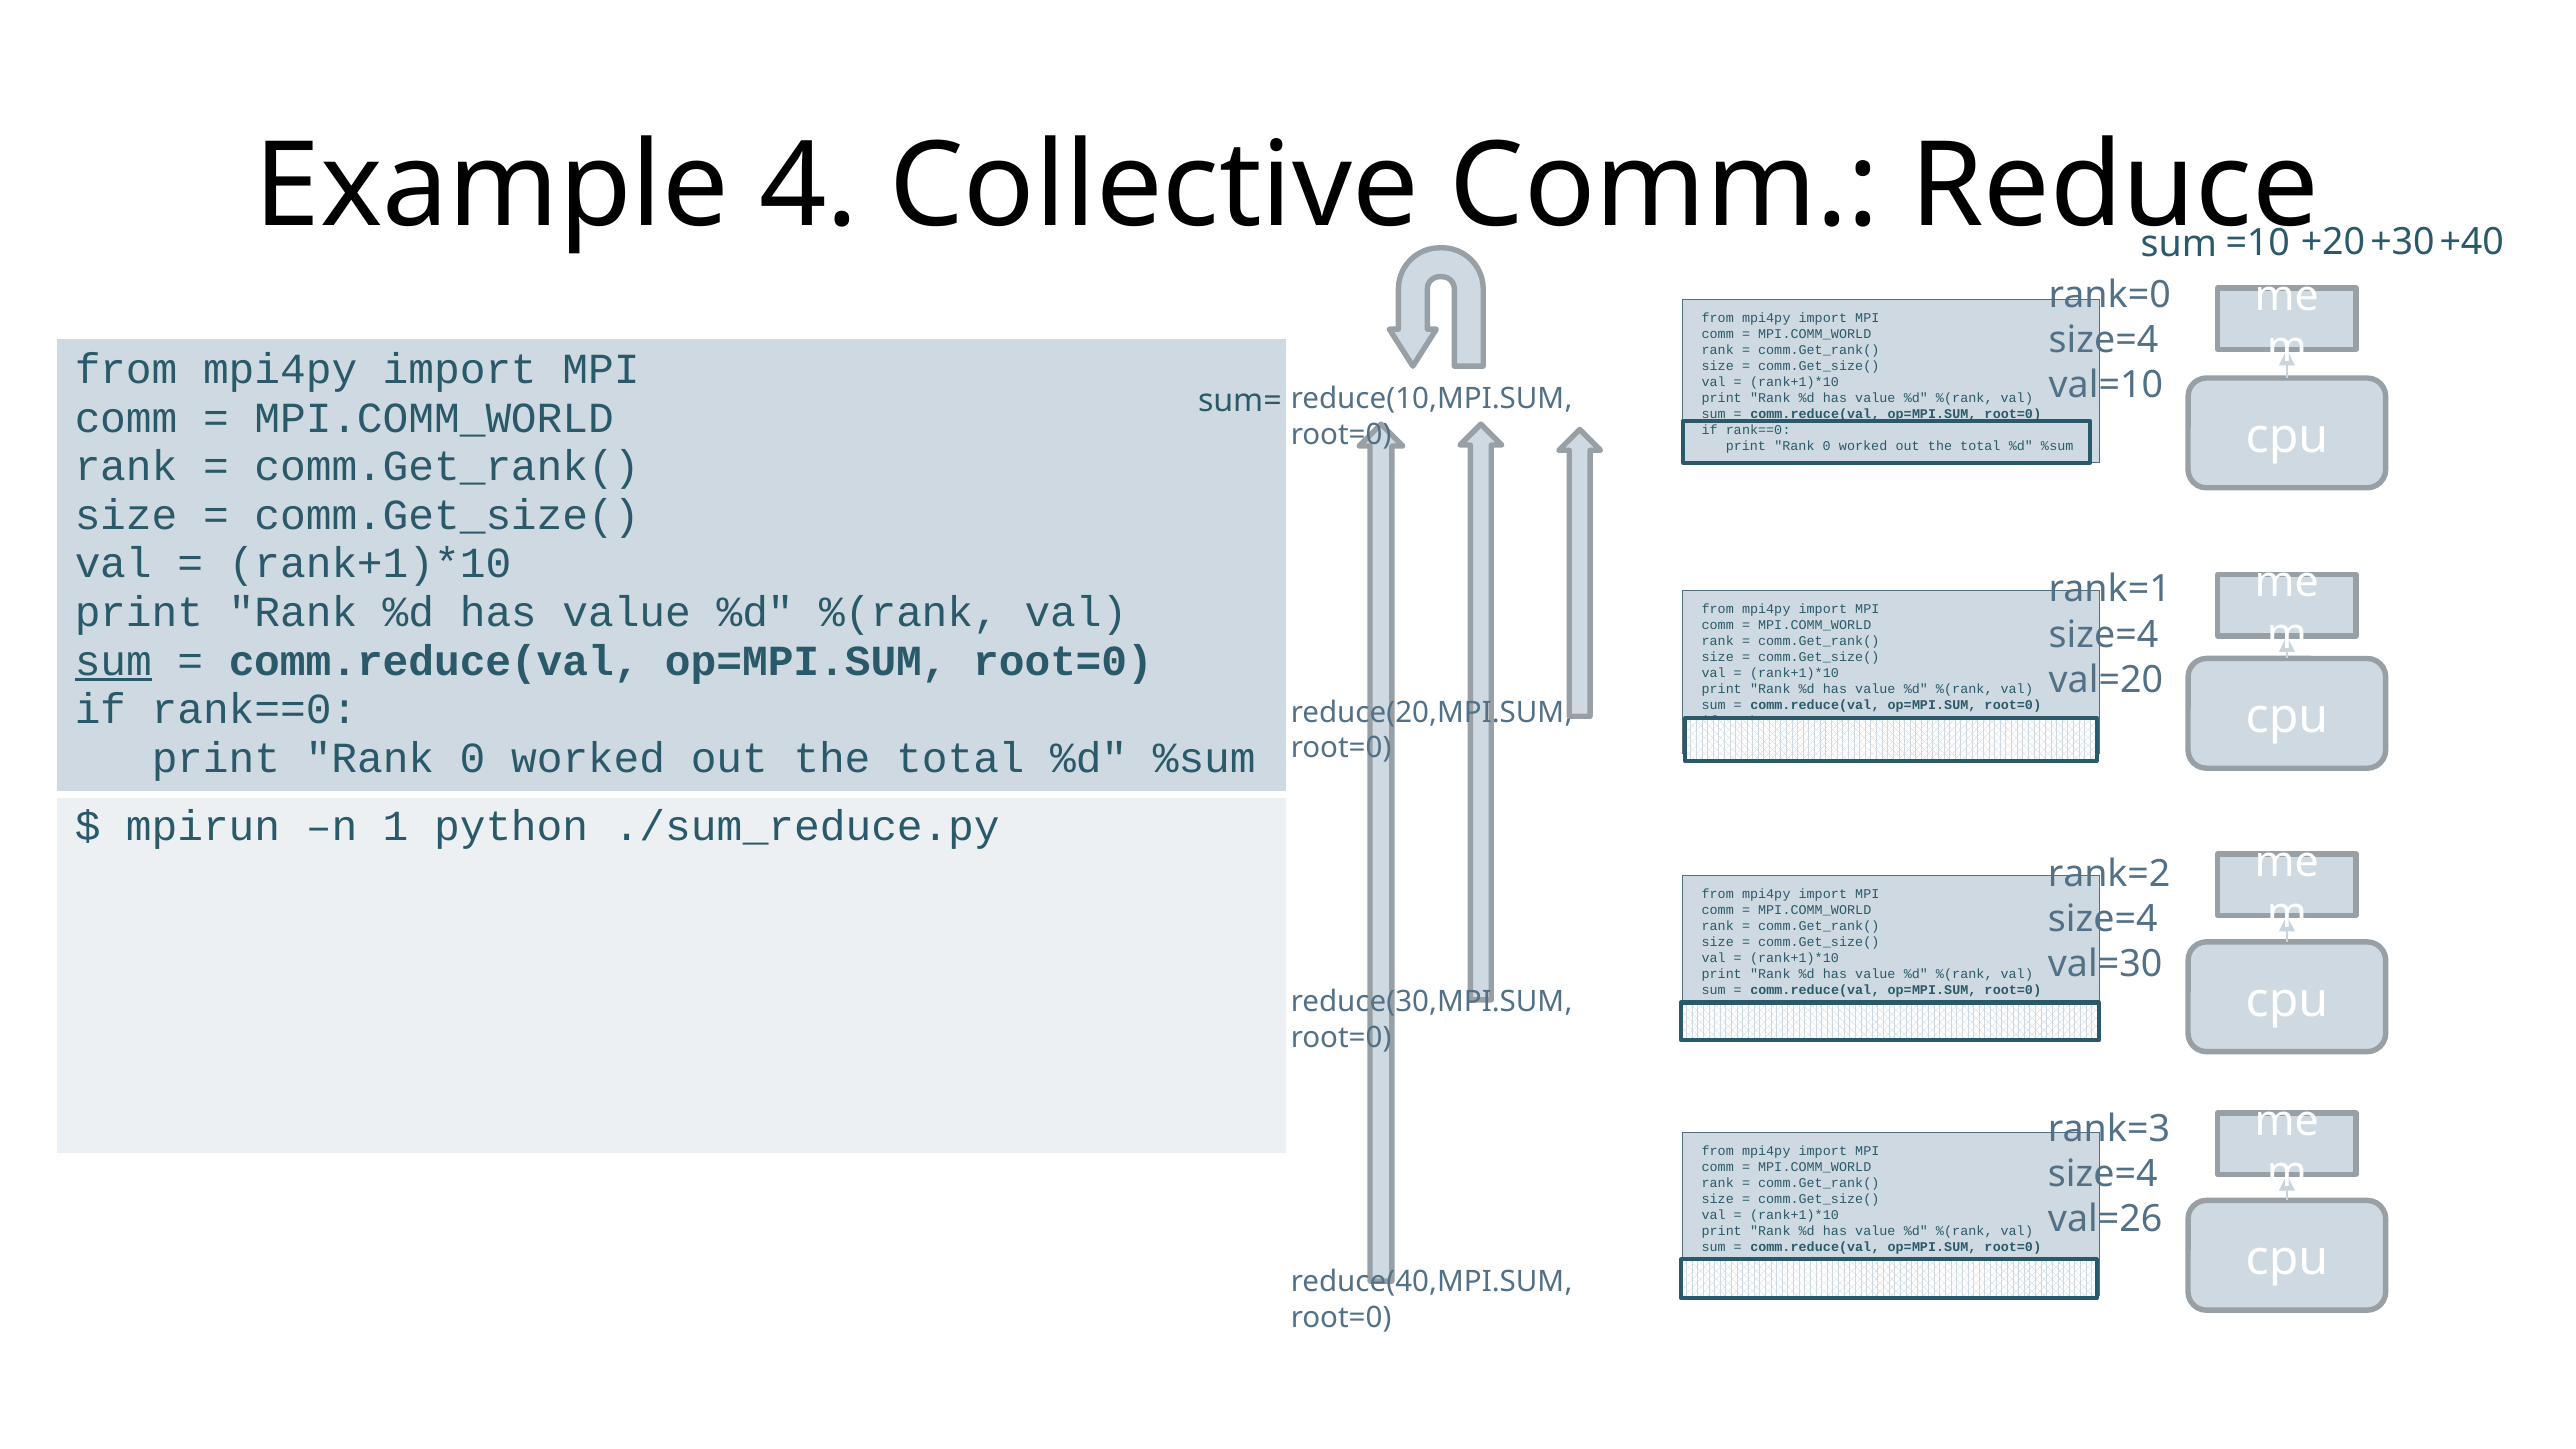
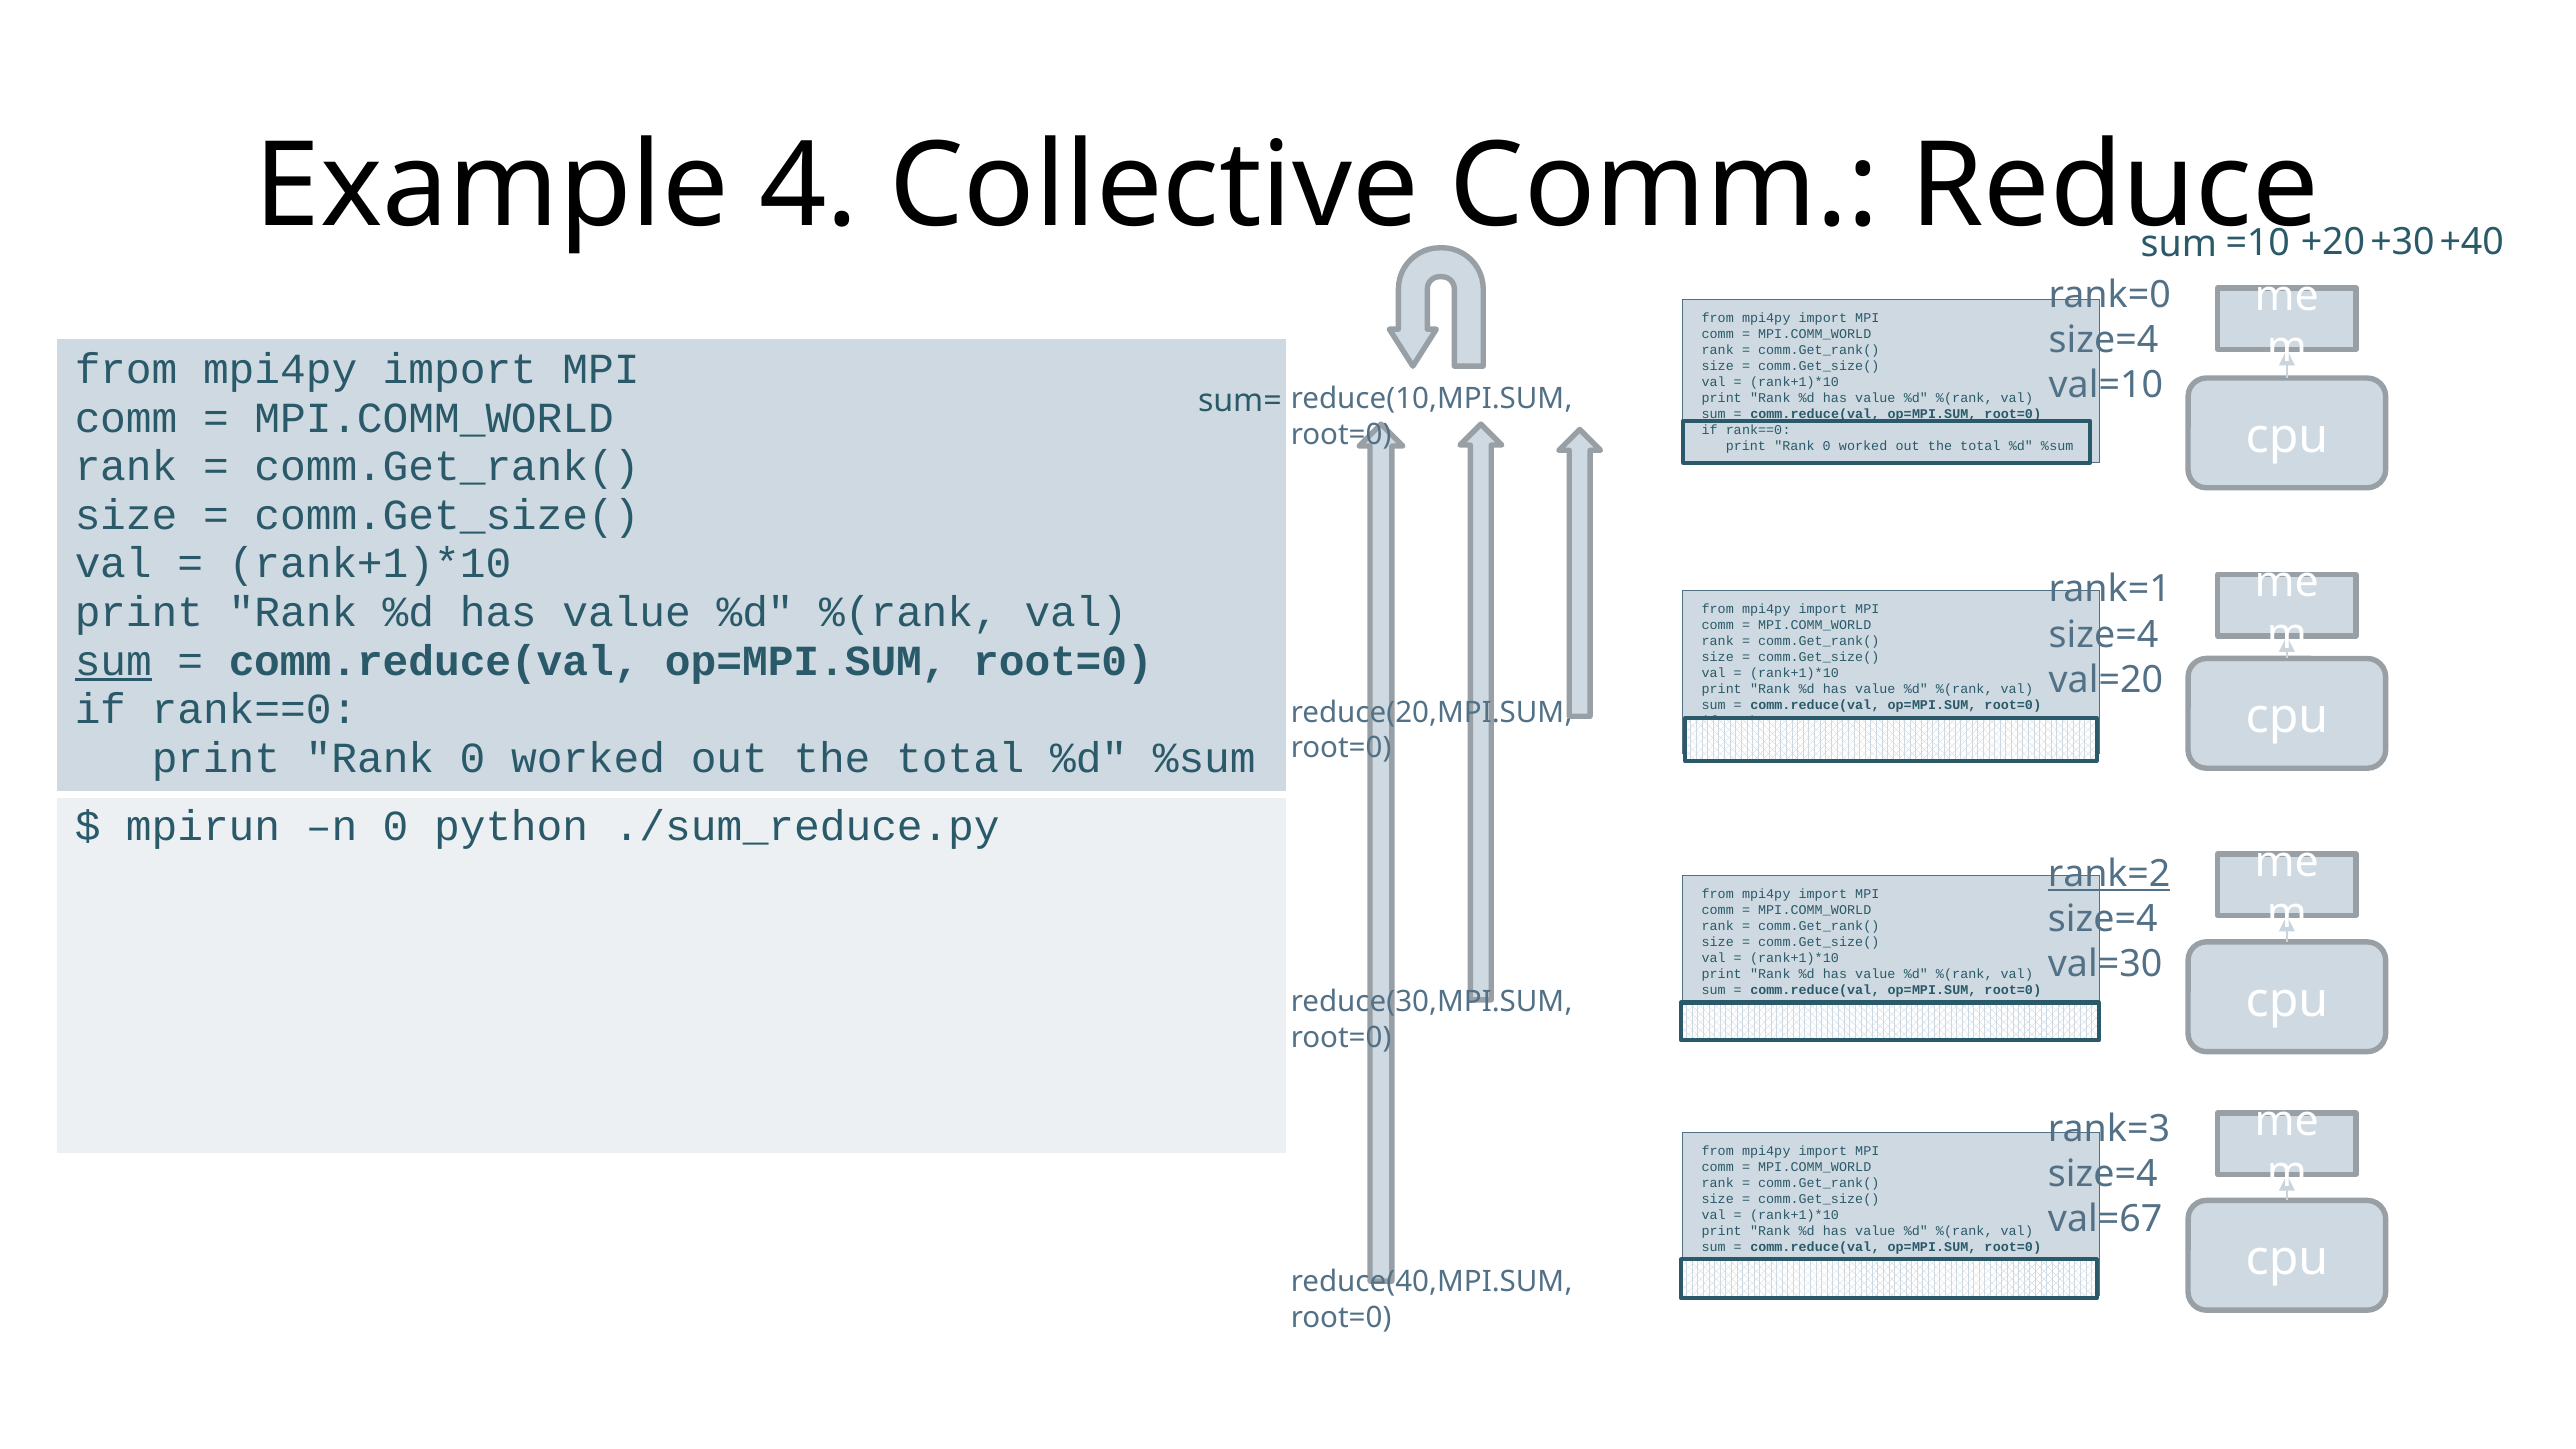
n 1: 1 -> 0 (396, 826)
rank=2 underline: none -> present (2109, 874)
val=26: val=26 -> val=67 (2105, 1219)
